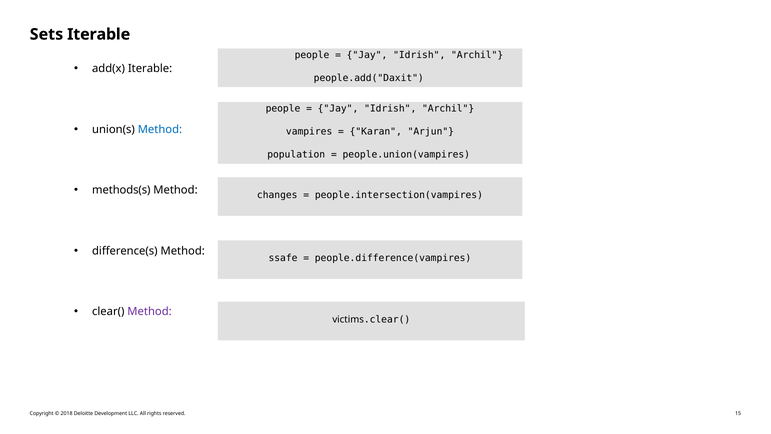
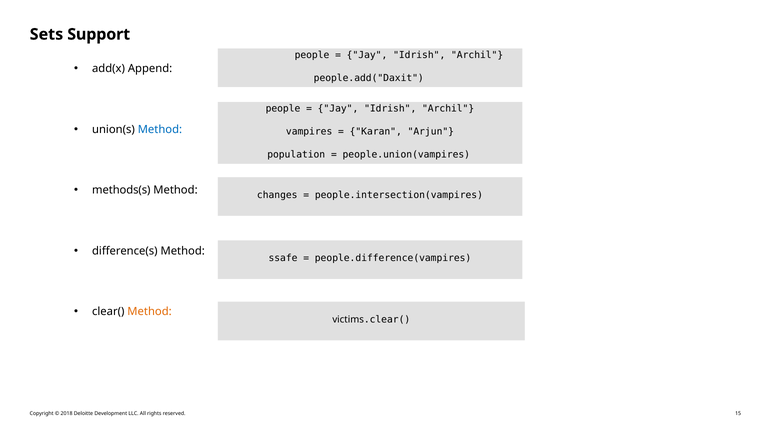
Sets Iterable: Iterable -> Support (99, 34)
add(x Iterable: Iterable -> Append (150, 69)
Method colour: purple -> orange (150, 311)
